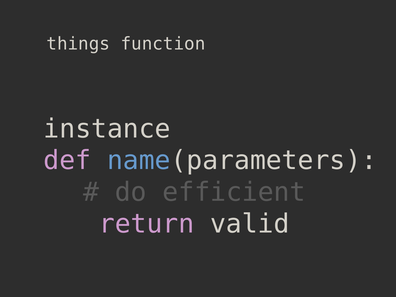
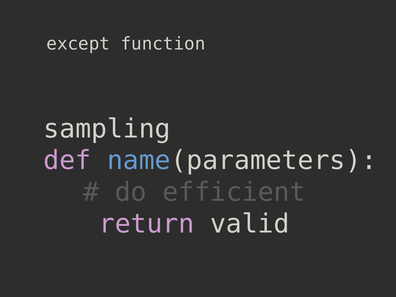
things: things -> except (78, 44)
instance: instance -> sampling (107, 129)
